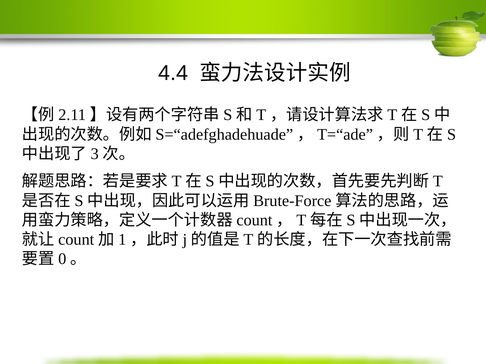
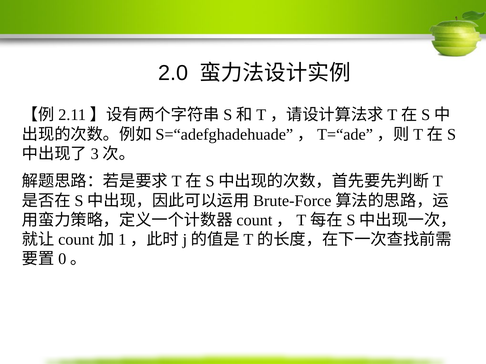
4.4: 4.4 -> 2.0 (173, 73)
